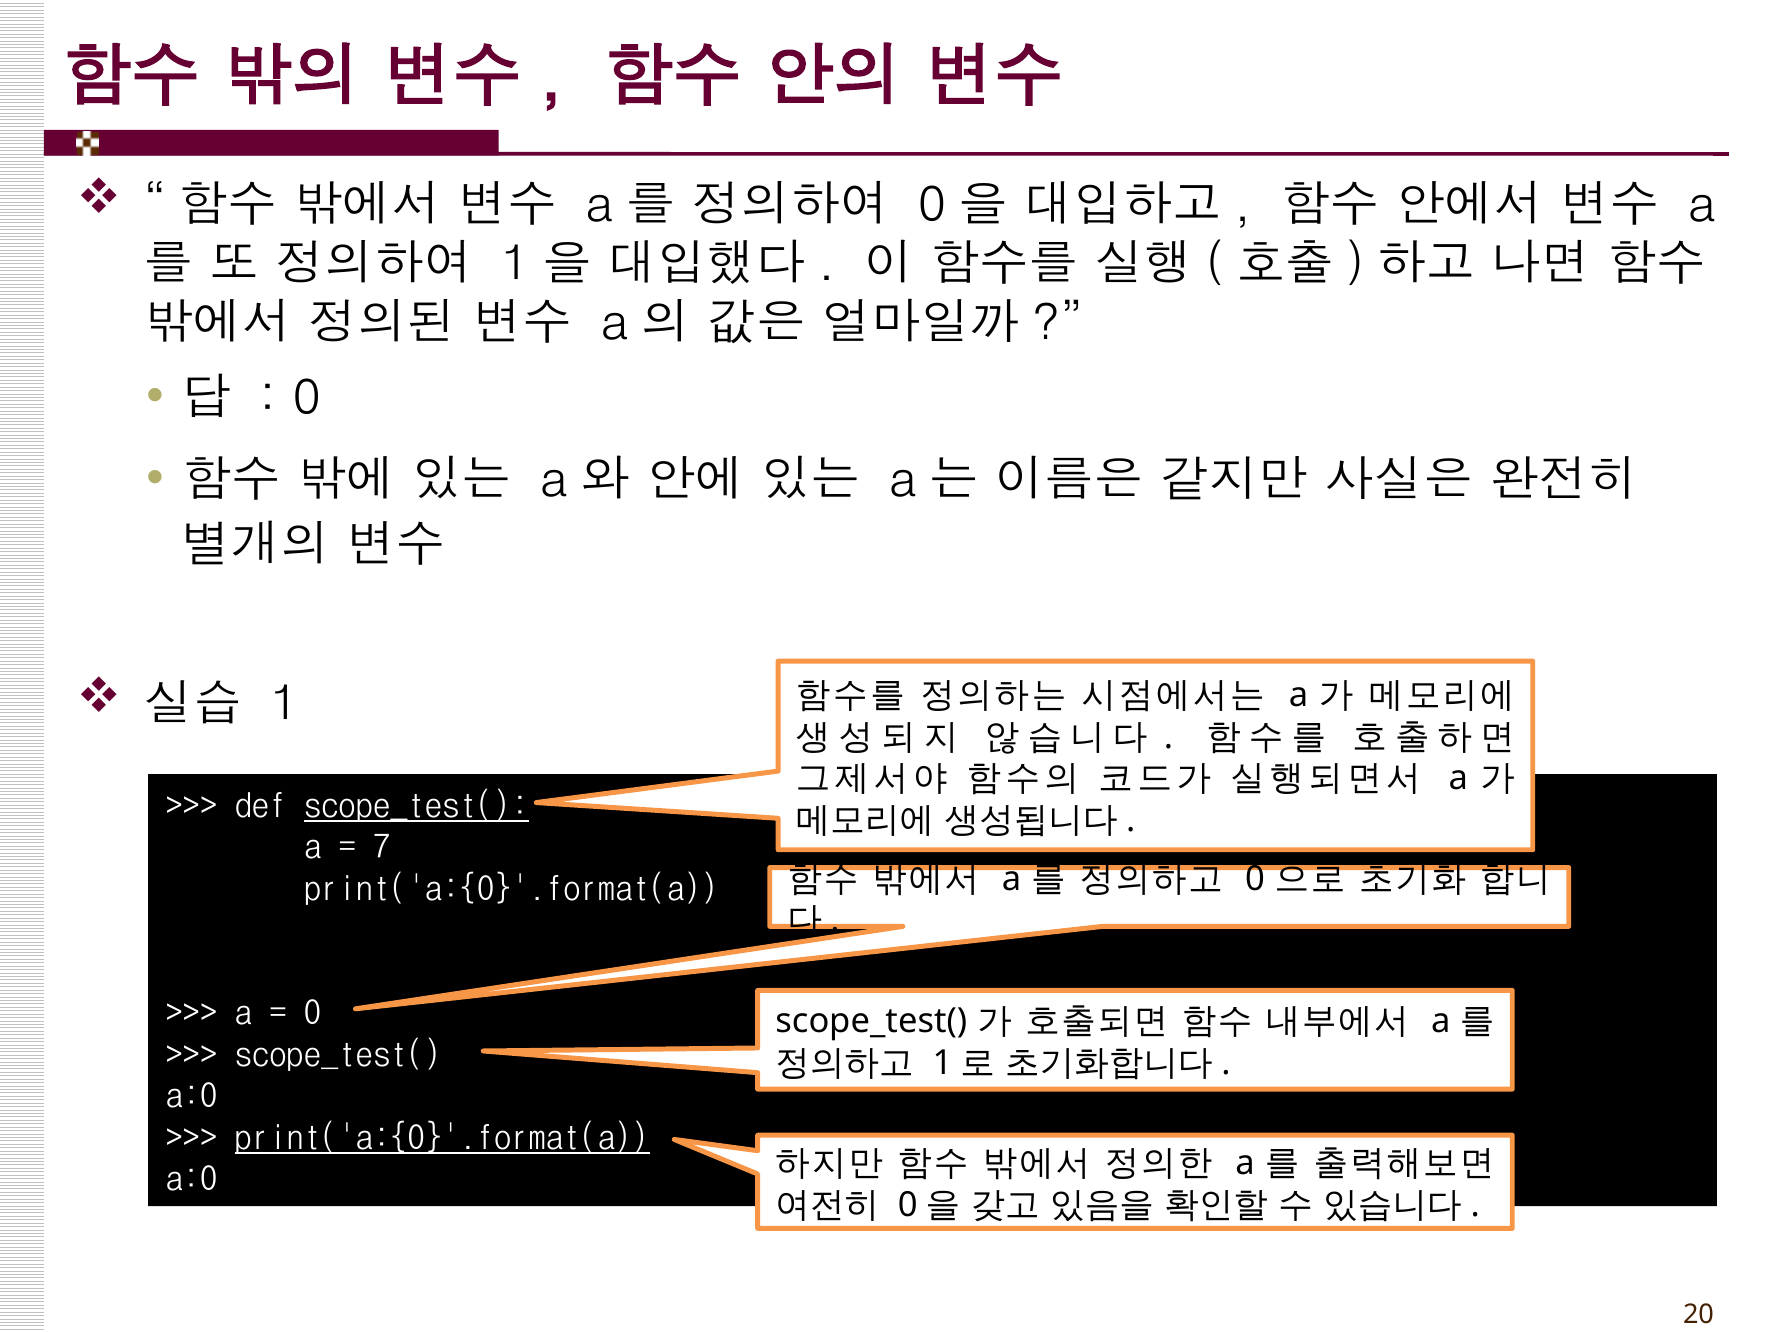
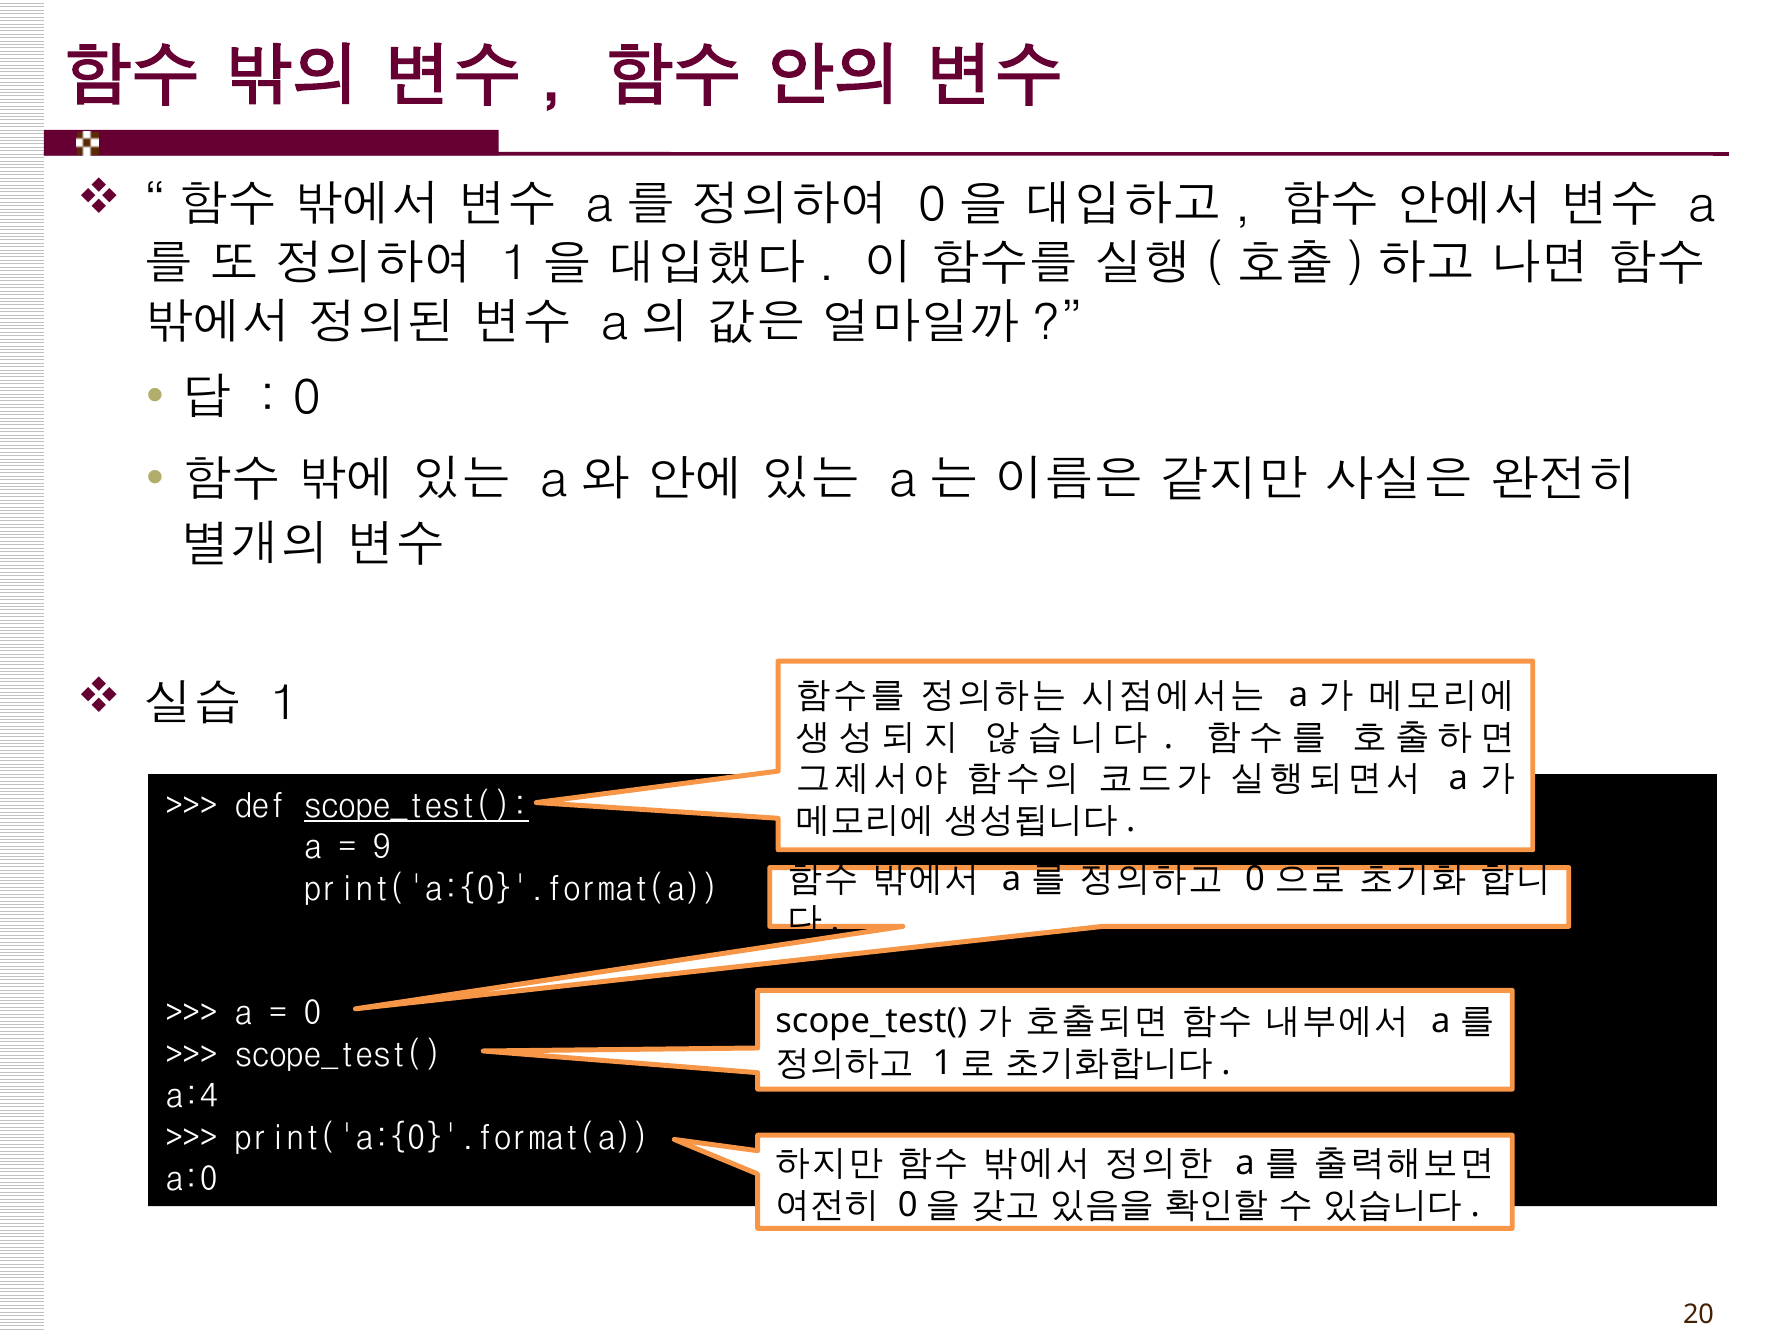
7: 7 -> 9 (382, 847)
a:0: a:0 -> a:4 (191, 1096)
print('a:{0}'.format(a underline: present -> none (442, 1138)
